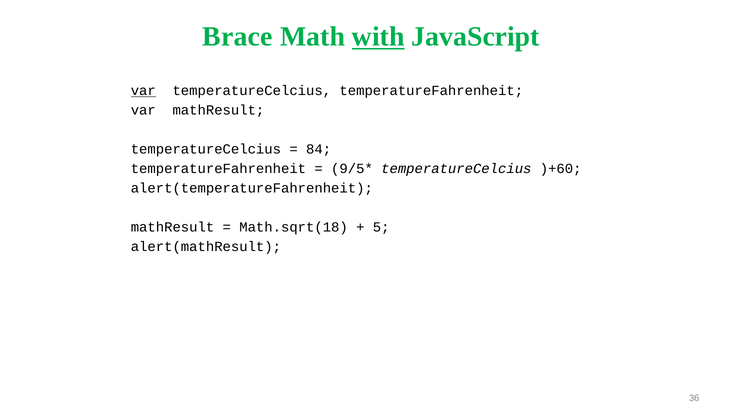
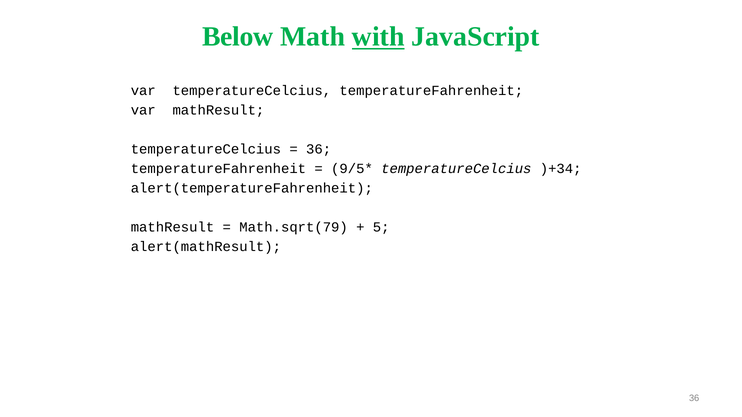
Brace: Brace -> Below (238, 37)
var underline: present -> none (143, 91)
84: 84 -> 36 (319, 149)
)+60: )+60 -> )+34 (561, 169)
Math.sqrt(18: Math.sqrt(18 -> Math.sqrt(79 (294, 227)
